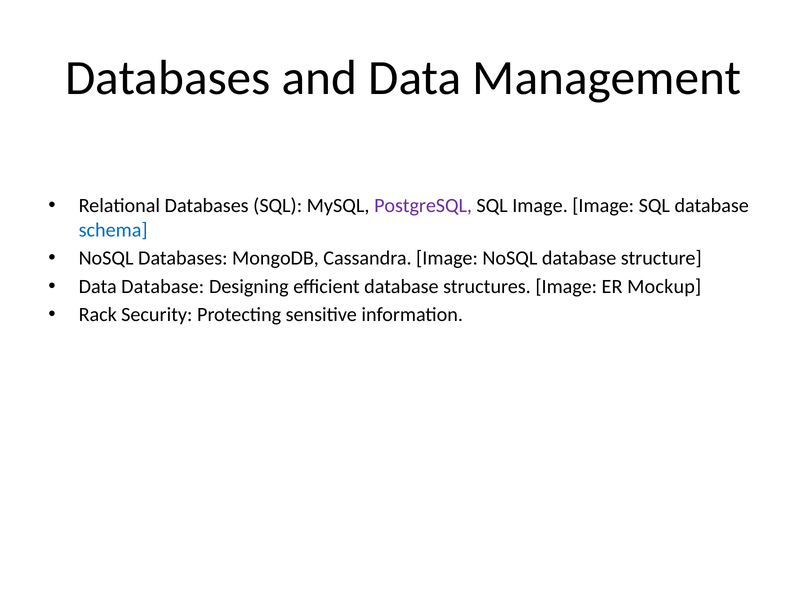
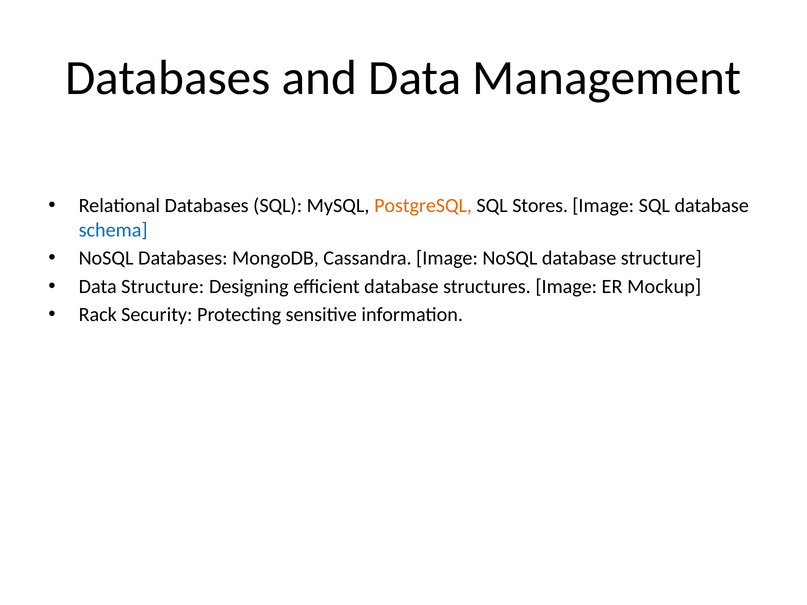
PostgreSQL colour: purple -> orange (423, 206)
SQL Image: Image -> Stores (540, 206)
Data Database: Database -> Structure (163, 287)
